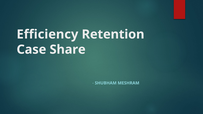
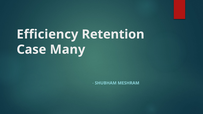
Share: Share -> Many (68, 50)
